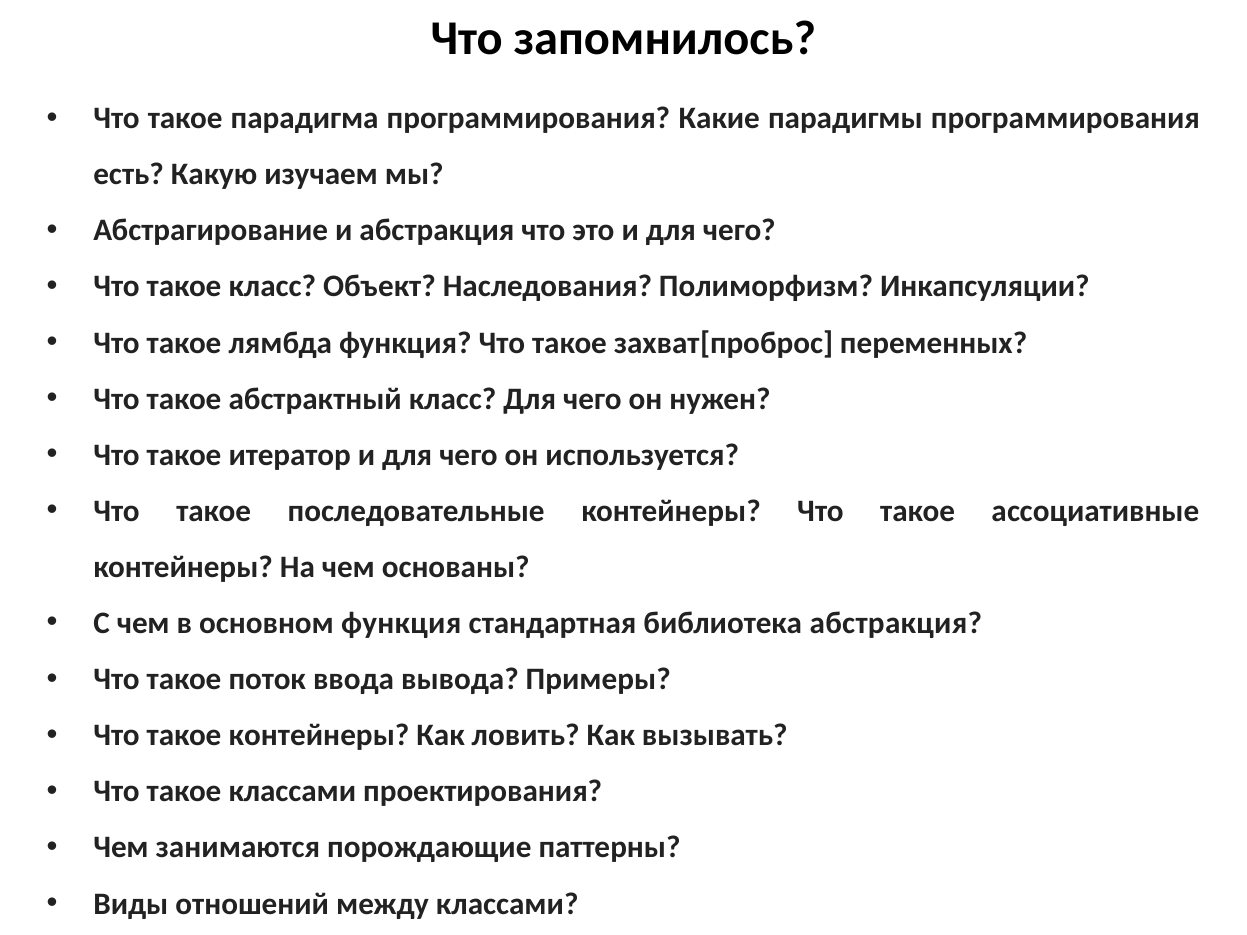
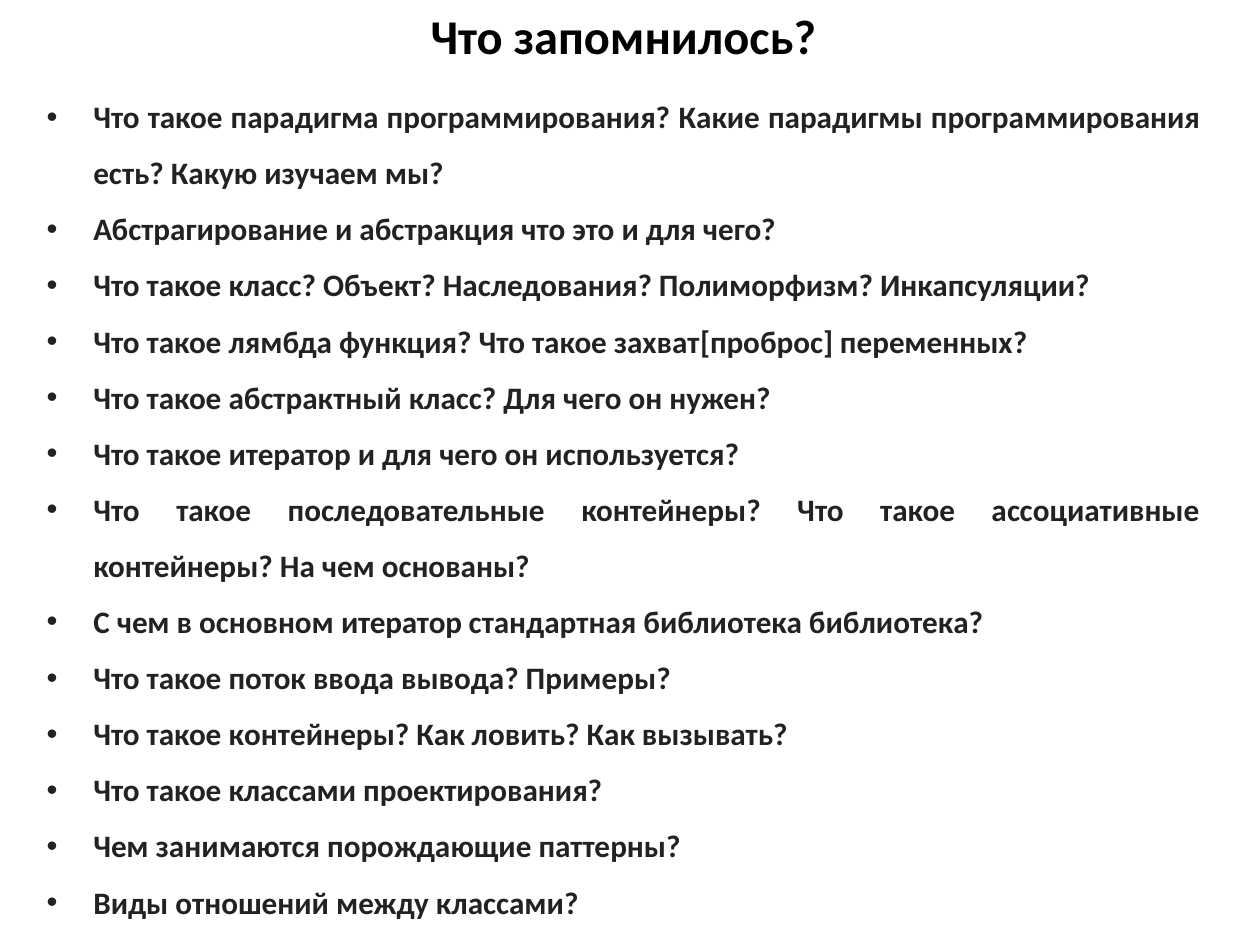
основном функция: функция -> итератор (401, 623)
библиотека абстракция: абстракция -> библиотека (896, 623)
